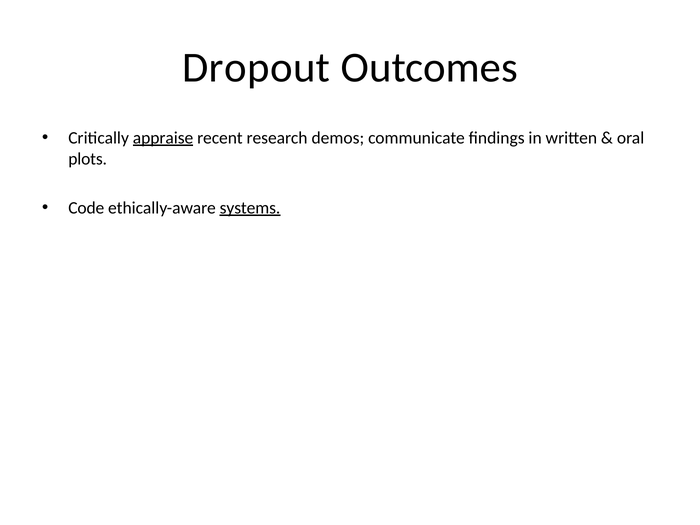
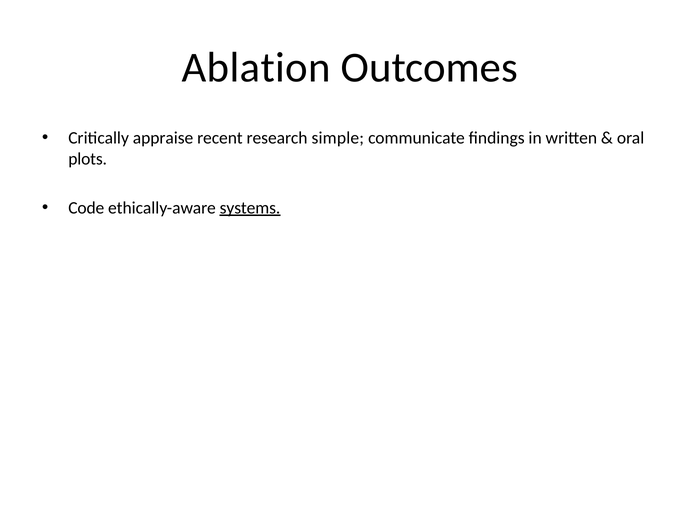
Dropout: Dropout -> Ablation (256, 68)
appraise underline: present -> none (163, 138)
demos: demos -> simple (338, 138)
